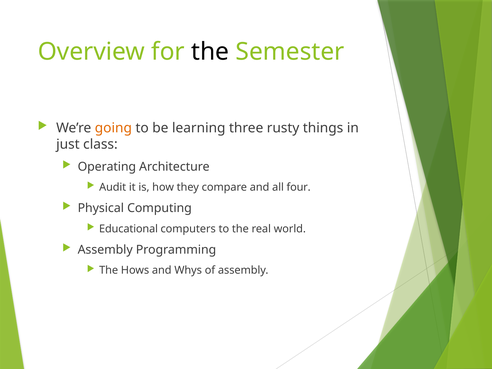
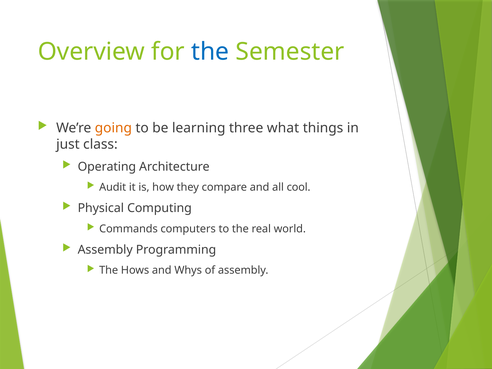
the colour: black -> blue (210, 52)
rusty: rusty -> what (283, 128)
four: four -> cool (299, 187)
Educational: Educational -> Commands (128, 229)
